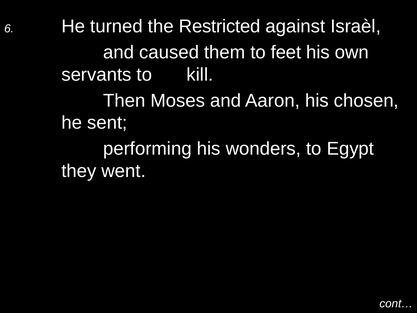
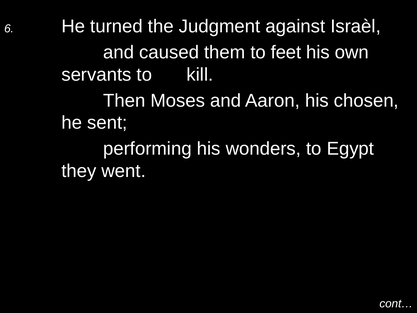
Restricted: Restricted -> Judgment (220, 26)
